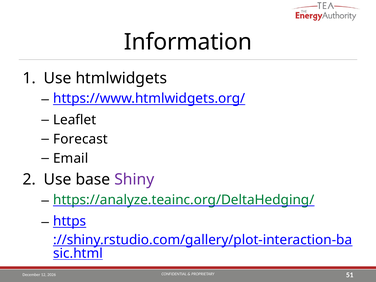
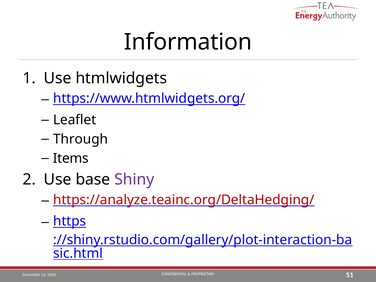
Forecast: Forecast -> Through (81, 139)
Email: Email -> Items (71, 158)
https://analyze.teainc.org/DeltaHedging/ colour: green -> red (184, 200)
